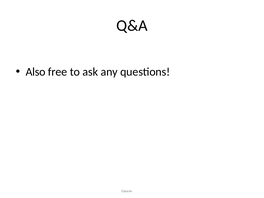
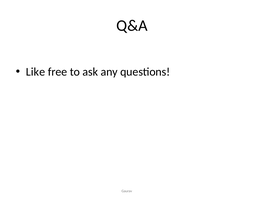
Also: Also -> Like (35, 72)
